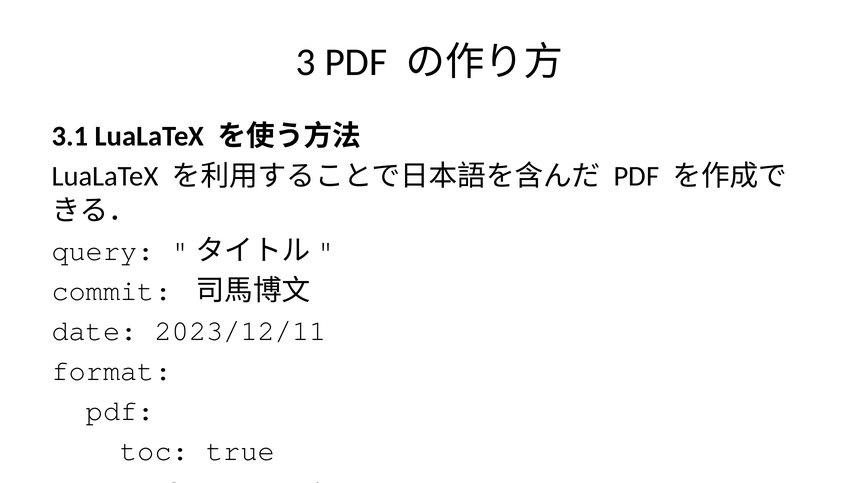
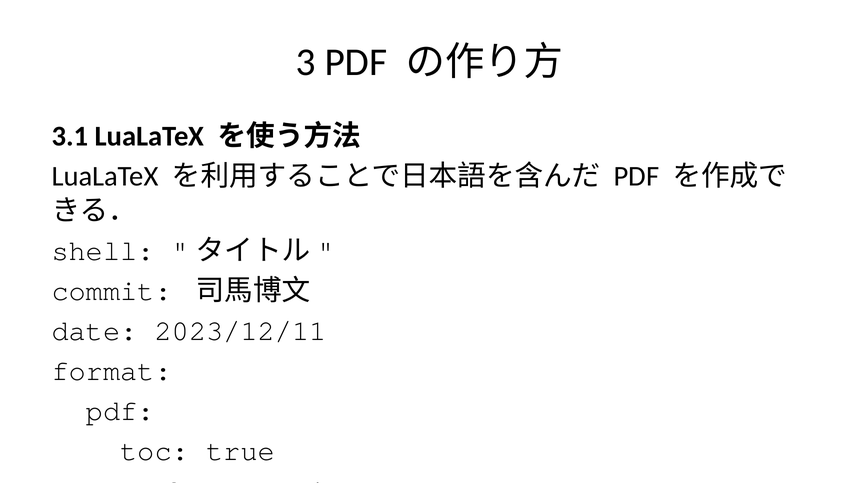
query: query -> shell (103, 251)
